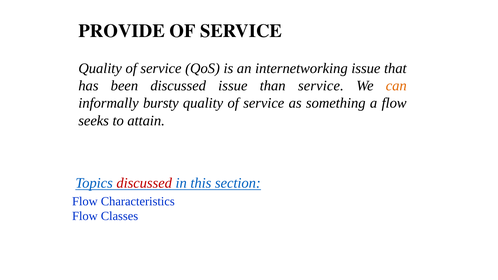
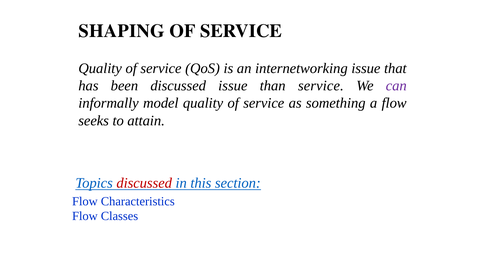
PROVIDE: PROVIDE -> SHAPING (122, 31)
can colour: orange -> purple (396, 86)
bursty: bursty -> model (161, 103)
